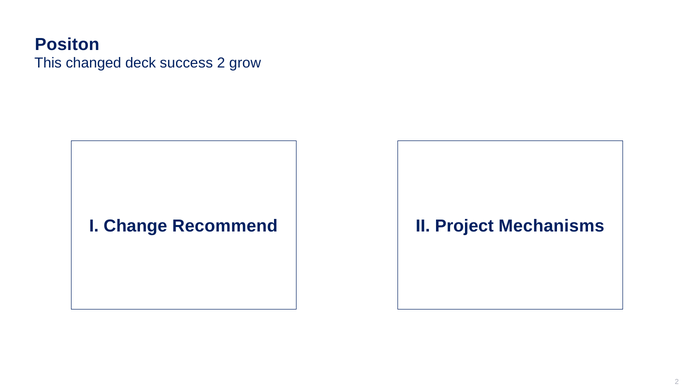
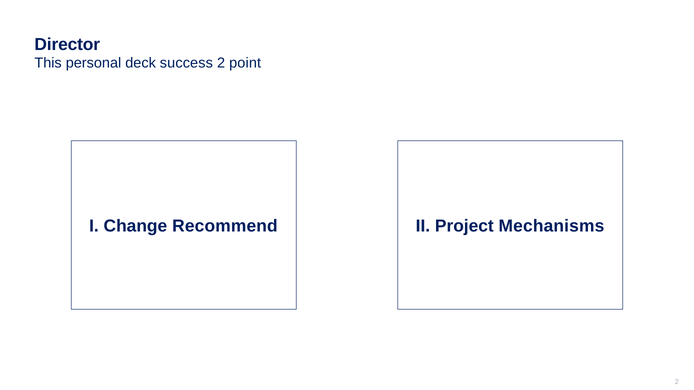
Positon: Positon -> Director (67, 44)
changed: changed -> personal (94, 63)
grow: grow -> point (245, 63)
